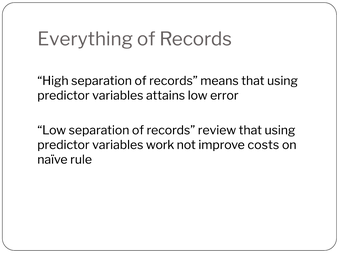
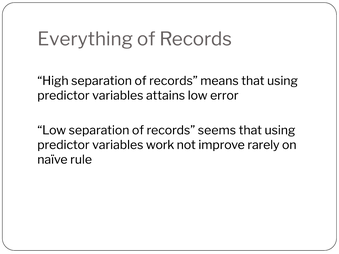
review: review -> seems (217, 130)
costs: costs -> rarely (263, 145)
